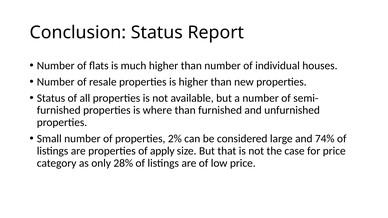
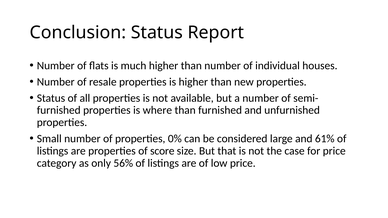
2%: 2% -> 0% (175, 139)
74%: 74% -> 61% (325, 139)
apply: apply -> score (162, 151)
28%: 28% -> 56% (123, 163)
